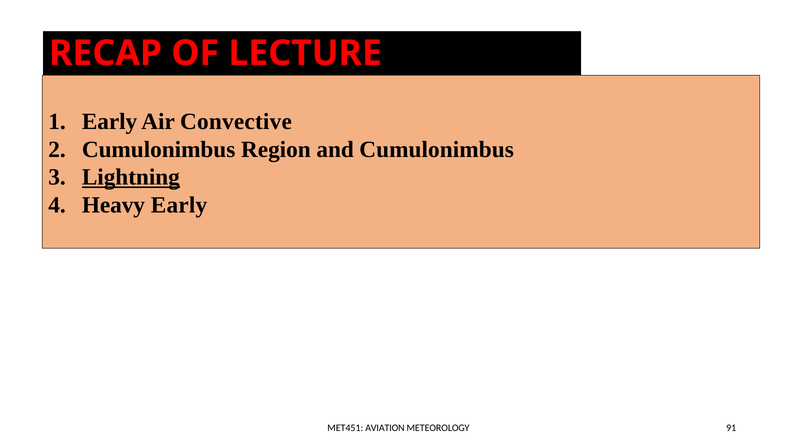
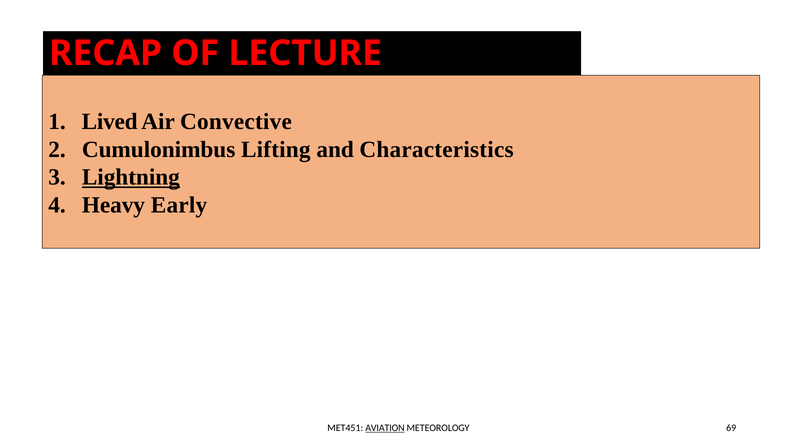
Early: Early -> Lived (110, 122)
Region: Region -> Lifting (276, 149)
and Cumulonimbus: Cumulonimbus -> Characteristics (436, 149)
AVIATION underline: none -> present (385, 428)
91: 91 -> 69 (731, 428)
